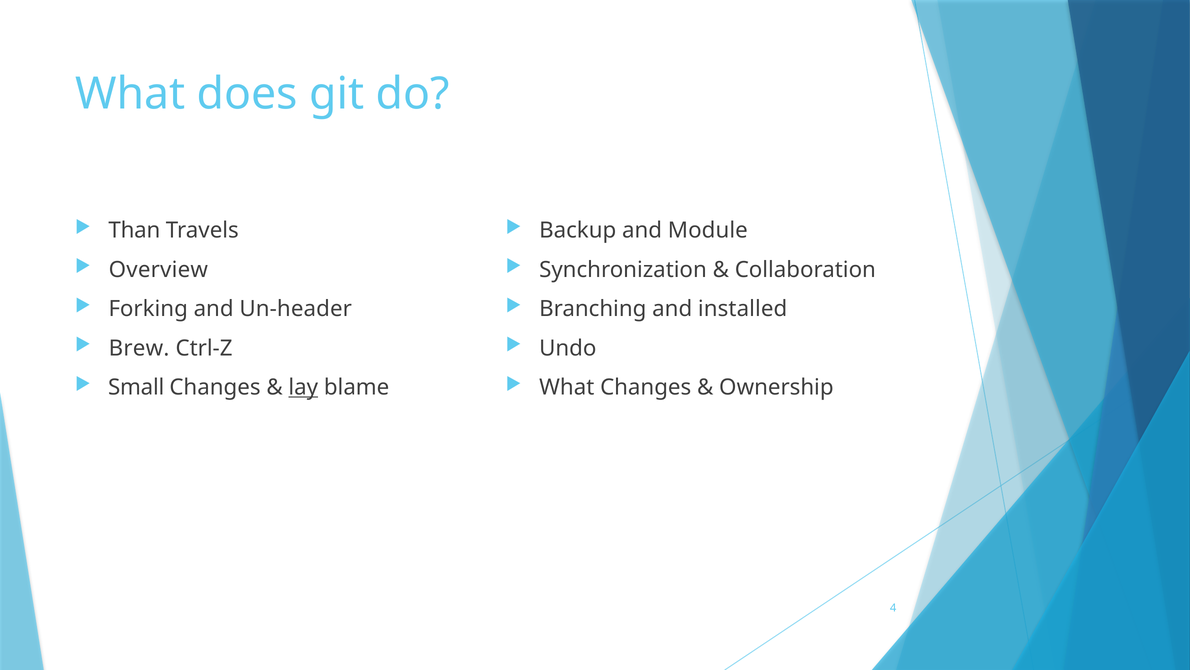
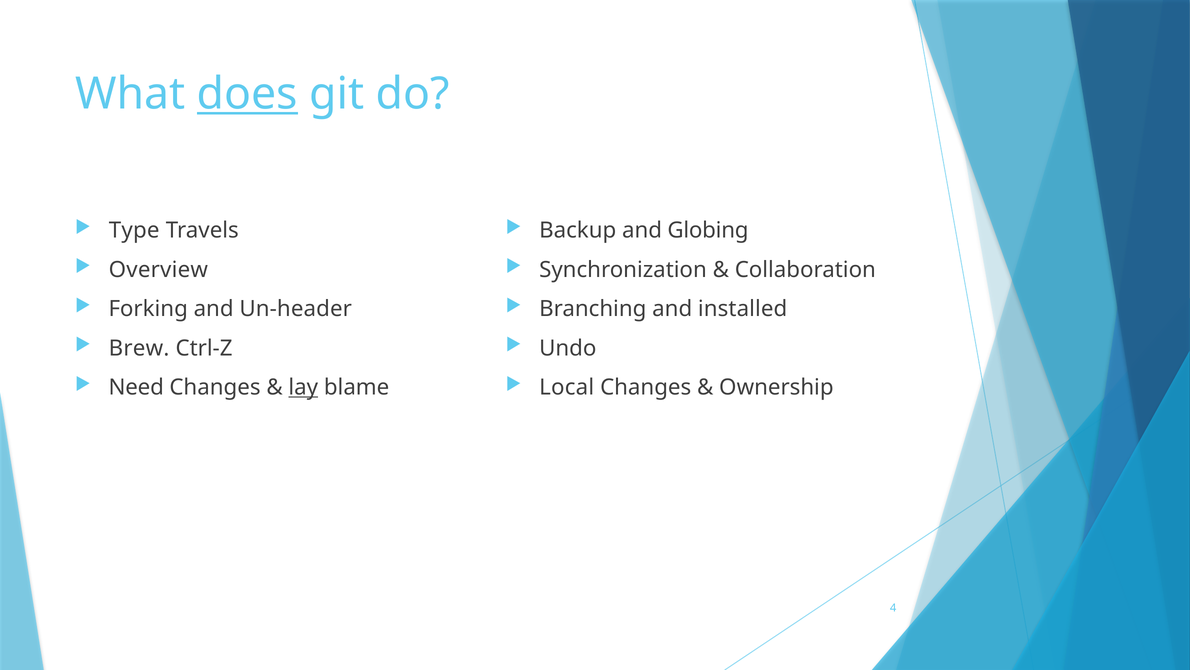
does underline: none -> present (247, 94)
Than: Than -> Type (134, 230)
Module: Module -> Globing (708, 230)
Small: Small -> Need (136, 387)
What: What -> Local (567, 387)
